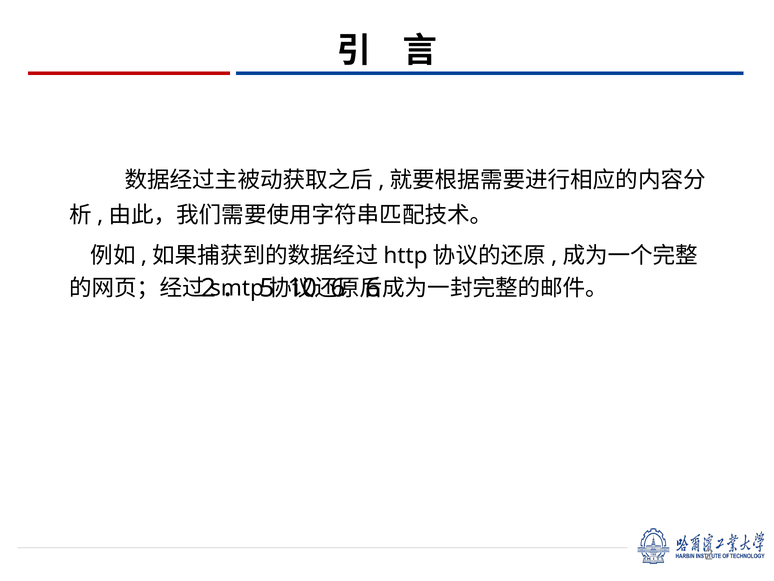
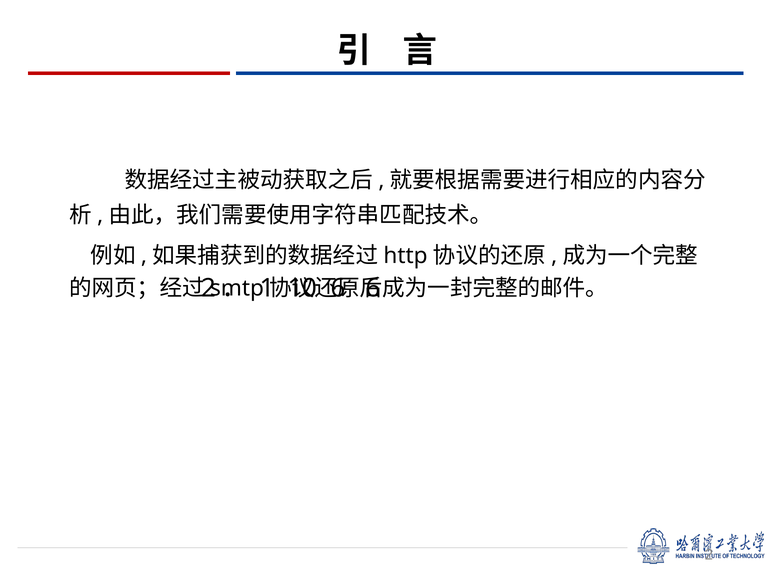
5: 5 -> 1 (267, 288)
